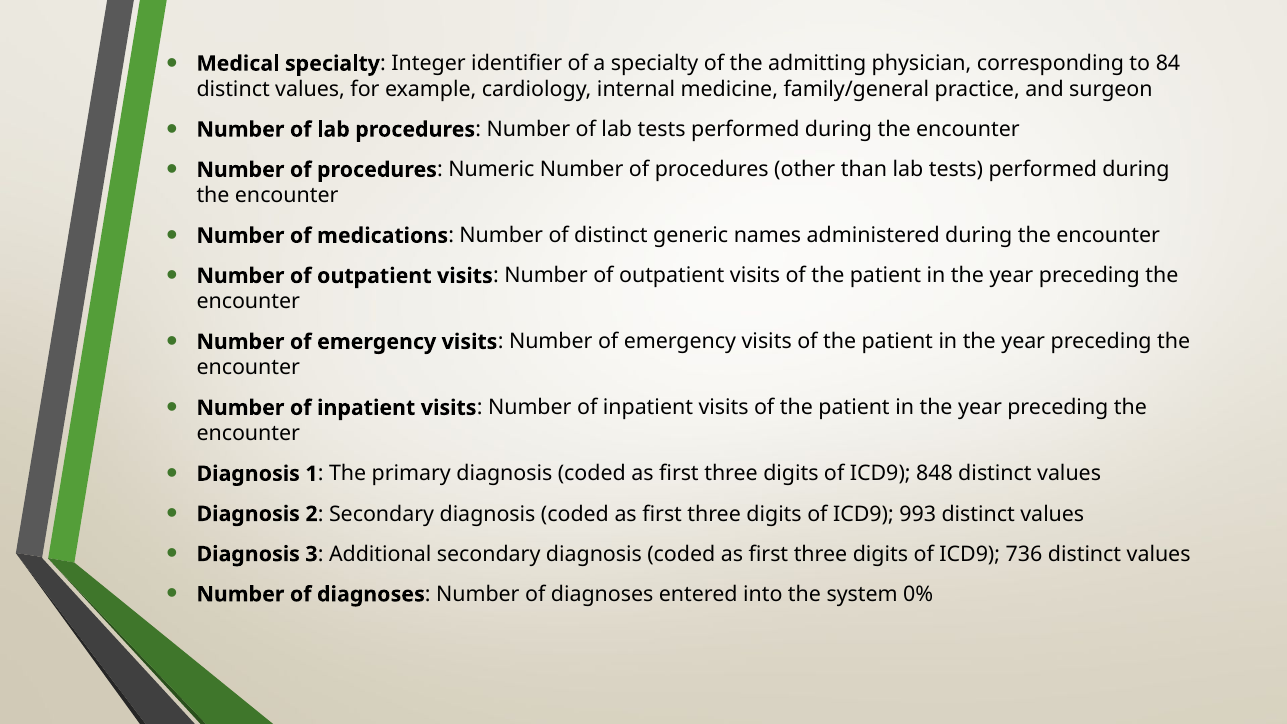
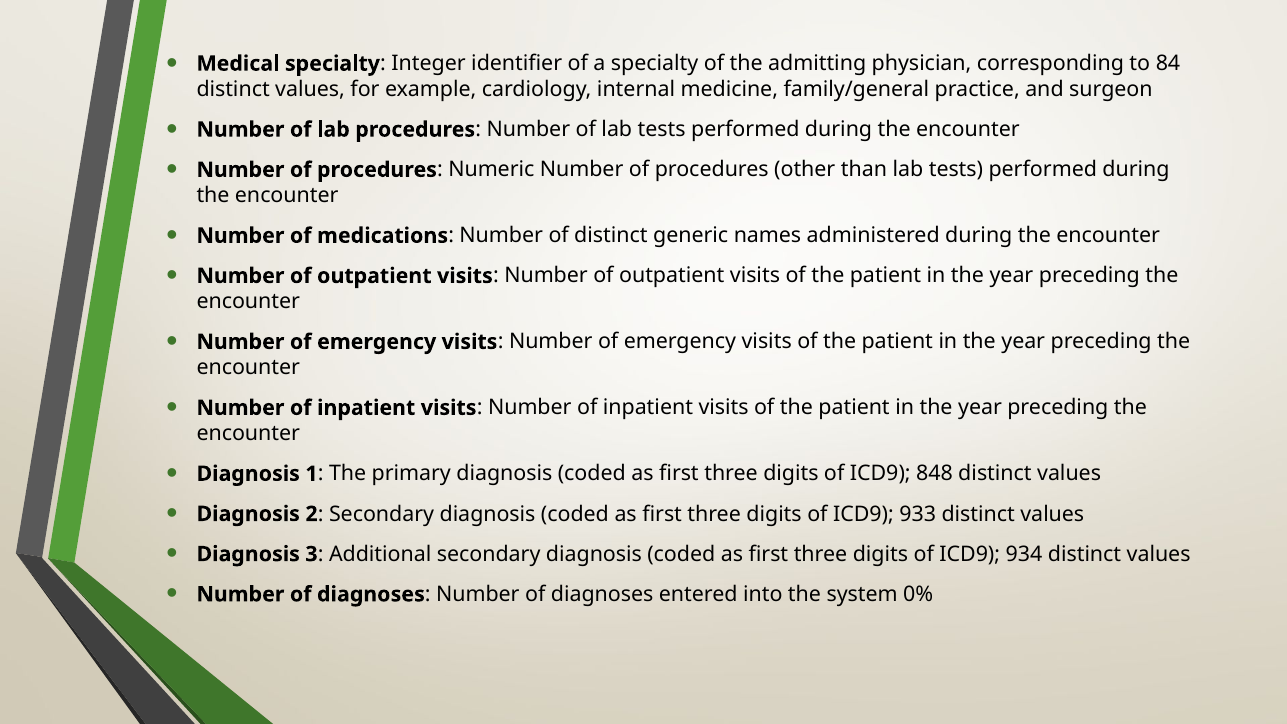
993: 993 -> 933 (918, 514)
736: 736 -> 934 (1024, 554)
